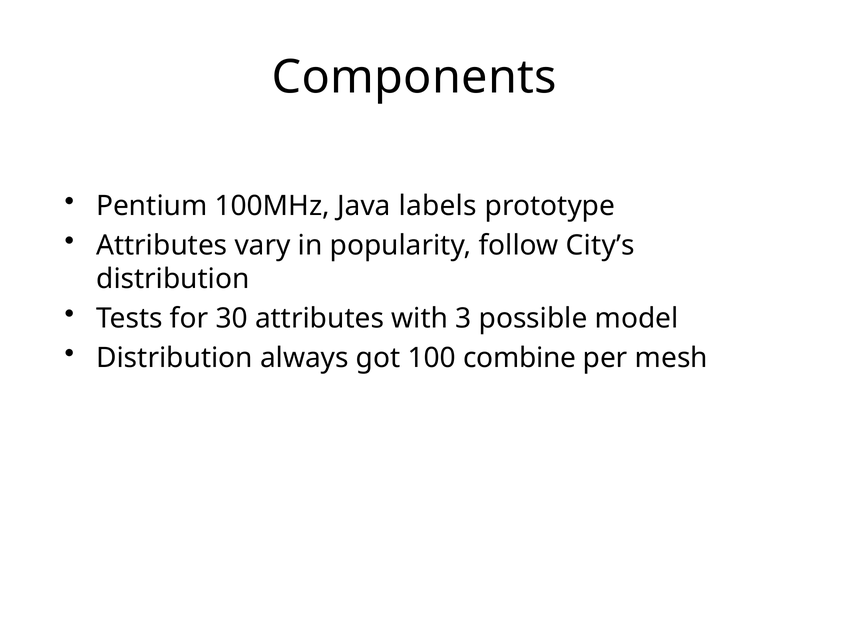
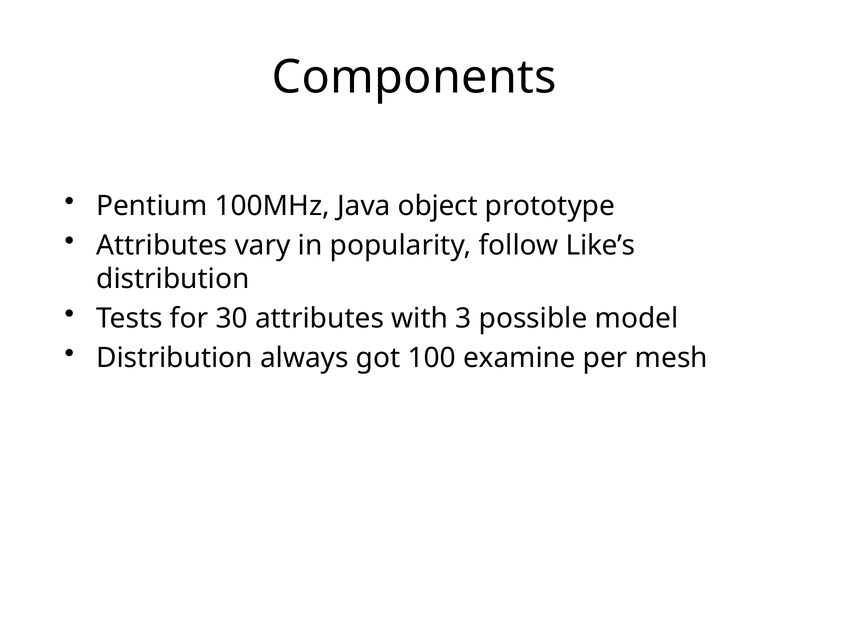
labels: labels -> object (438, 206)
City’s: City’s -> Like’s (601, 245)
combine: combine -> examine (519, 357)
